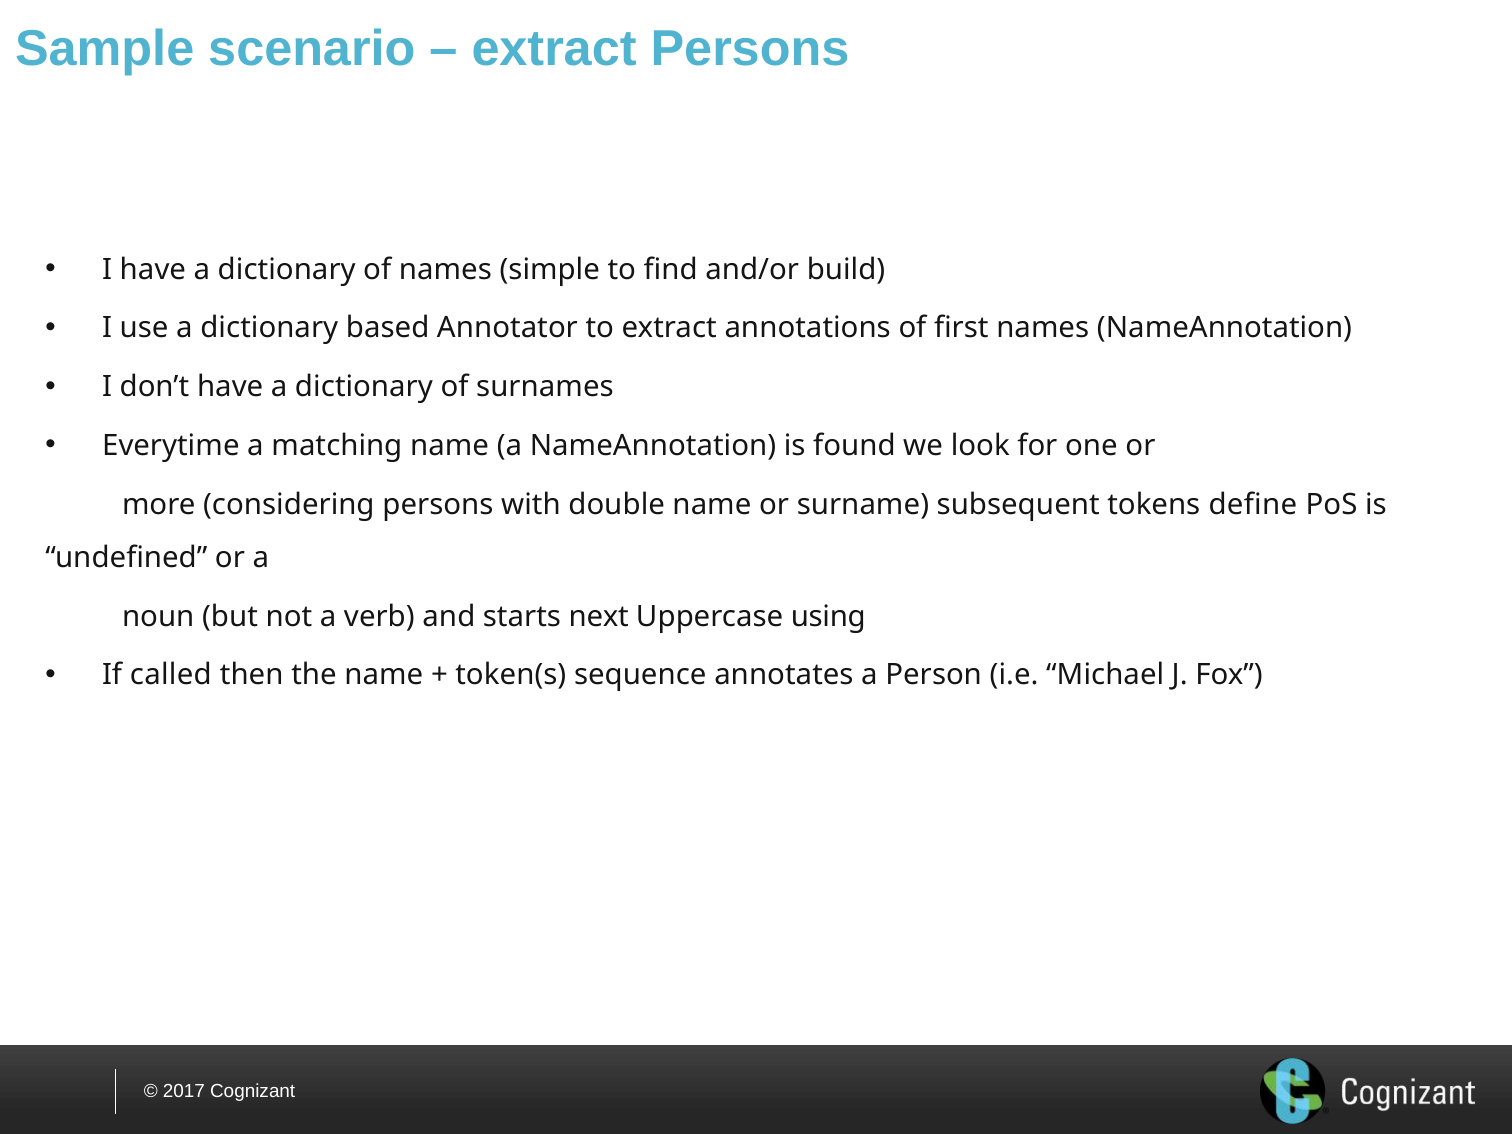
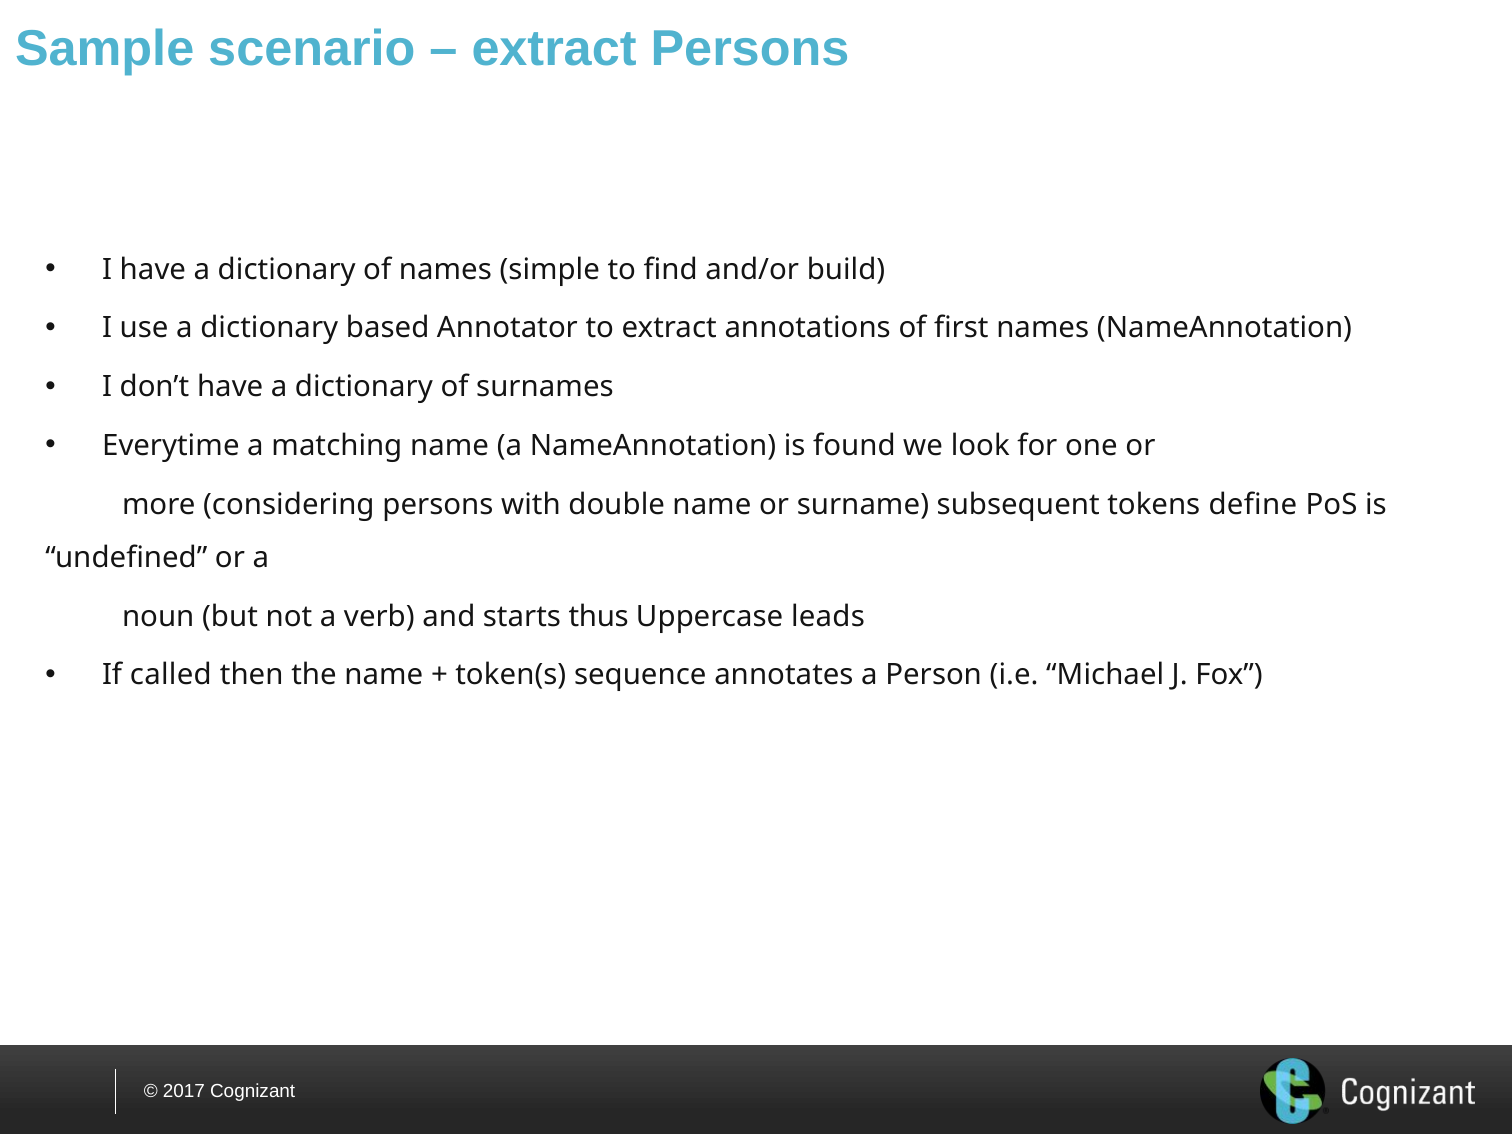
next: next -> thus (599, 616)
using: using -> leads (828, 616)
